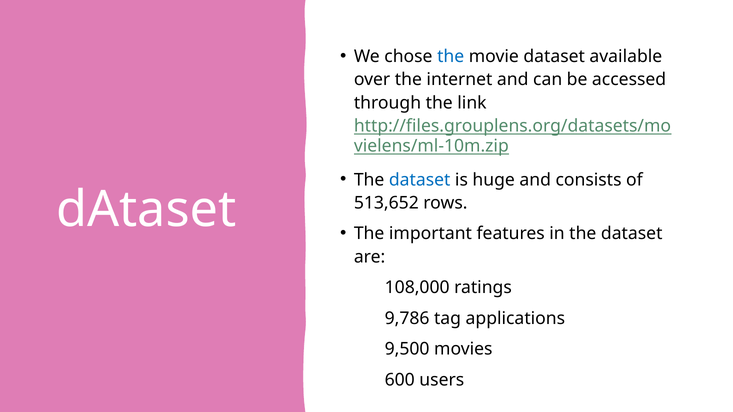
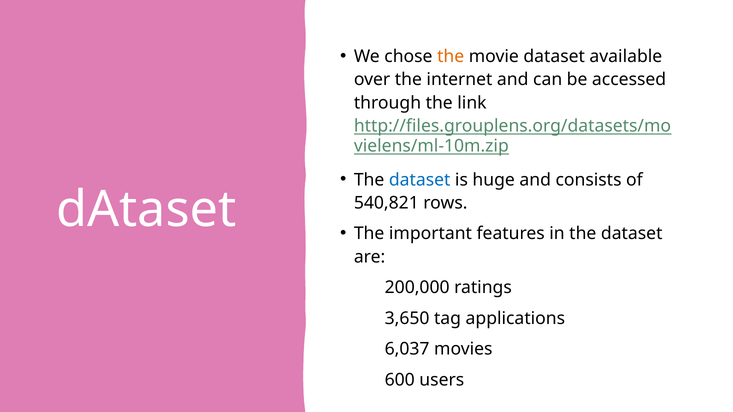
the colour: blue -> orange (451, 57)
513,652: 513,652 -> 540,821 (386, 203)
108,000: 108,000 -> 200,000 (417, 288)
9,786: 9,786 -> 3,650 (407, 319)
9,500: 9,500 -> 6,037 (407, 349)
